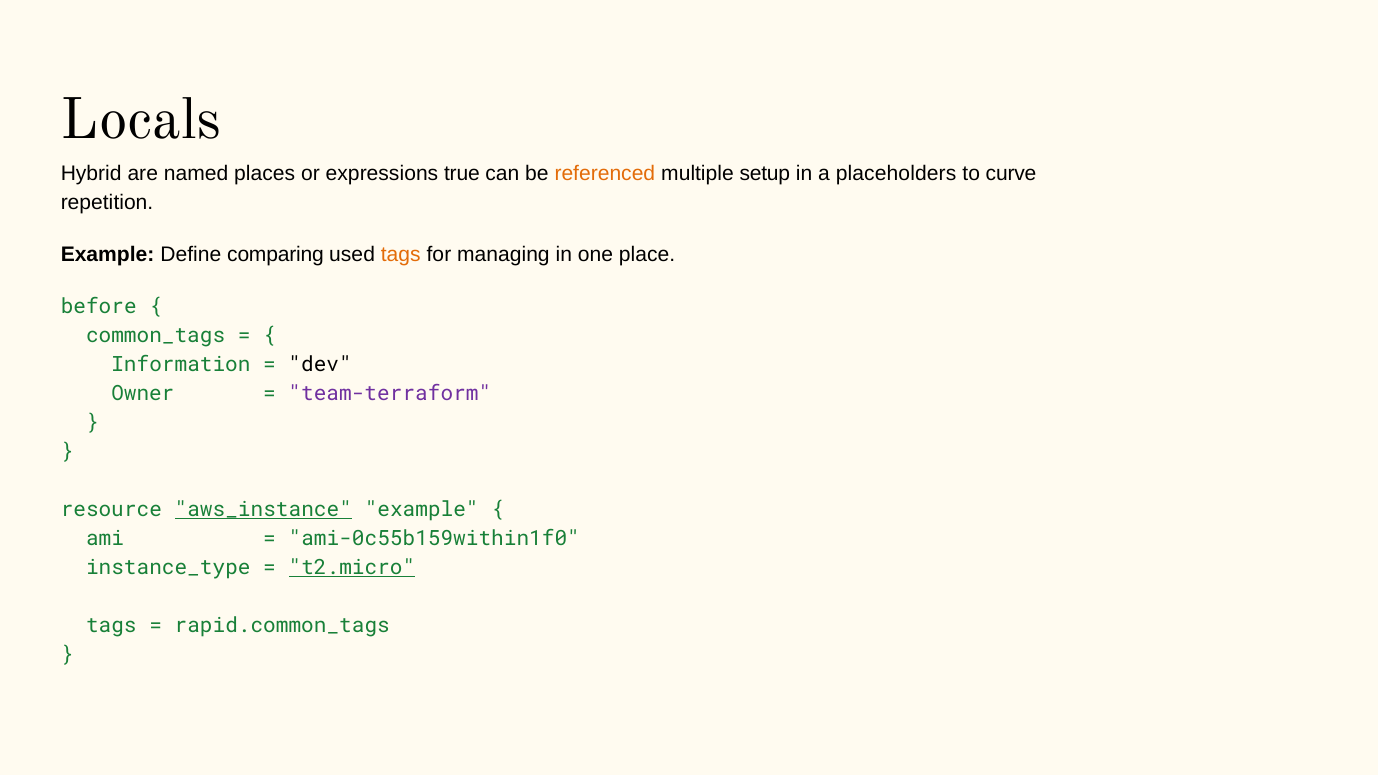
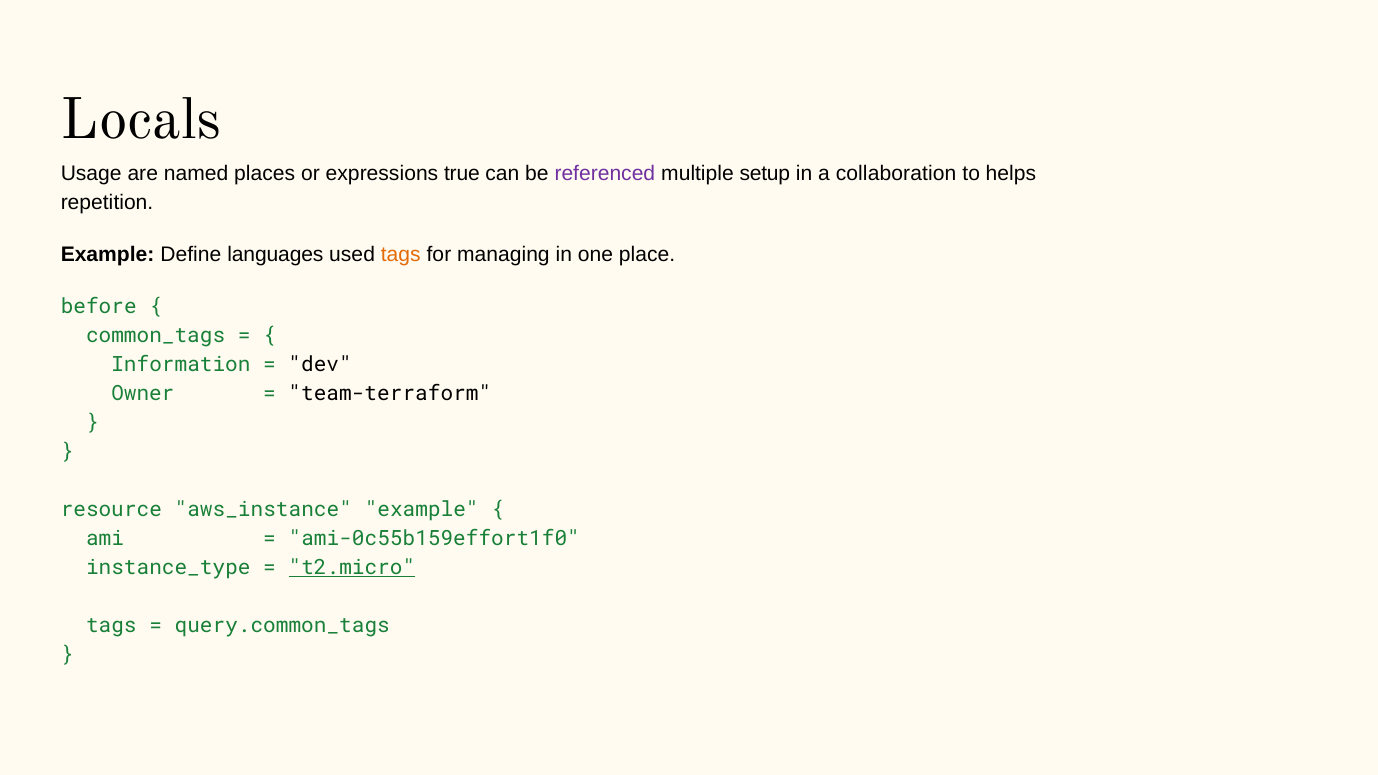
Hybrid: Hybrid -> Usage (91, 174)
referenced colour: orange -> purple (605, 174)
placeholders: placeholders -> collaboration (896, 174)
curve: curve -> helps (1011, 174)
comparing: comparing -> languages (275, 255)
team-terraform colour: purple -> black (390, 394)
aws_instance underline: present -> none (263, 510)
ami-0c55b159within1f0: ami-0c55b159within1f0 -> ami-0c55b159effort1f0 (434, 539)
rapid.common_tags: rapid.common_tags -> query.common_tags (282, 626)
